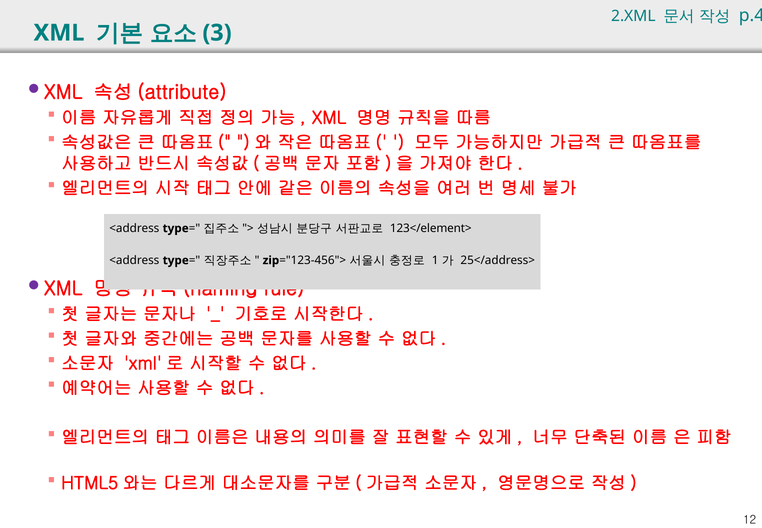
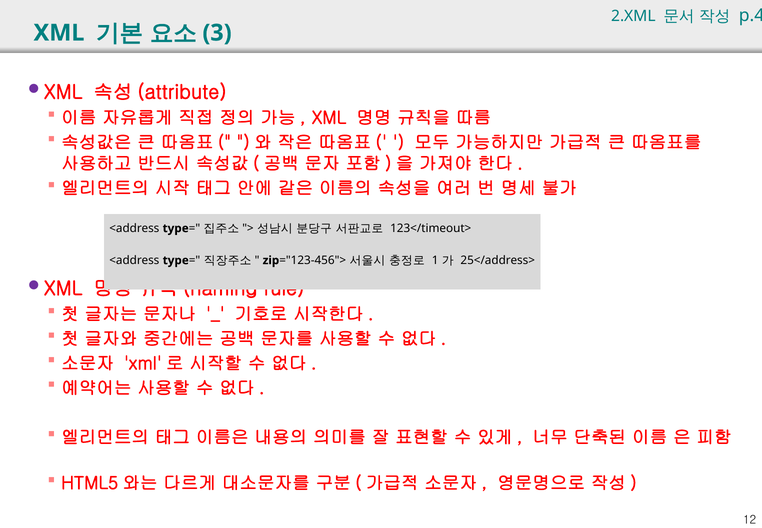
123</element>: 123</element> -> 123</timeout> (431, 228)
